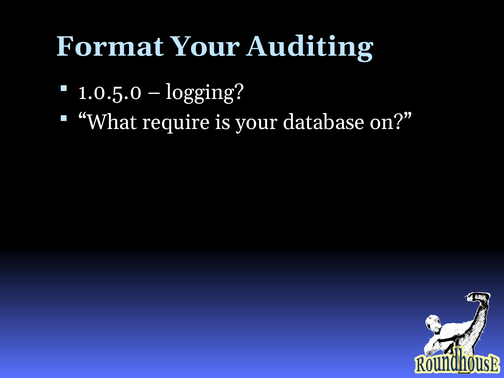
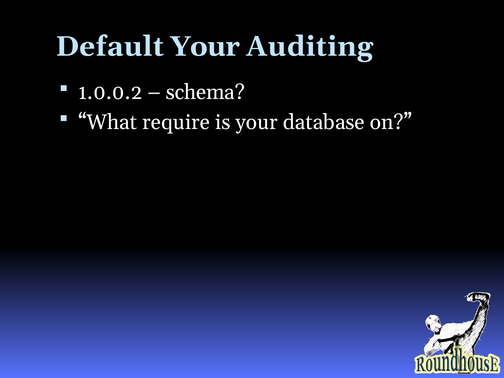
Format: Format -> Default (110, 46)
1.0.5.0: 1.0.5.0 -> 1.0.0.2 (110, 92)
logging: logging -> schema (205, 92)
